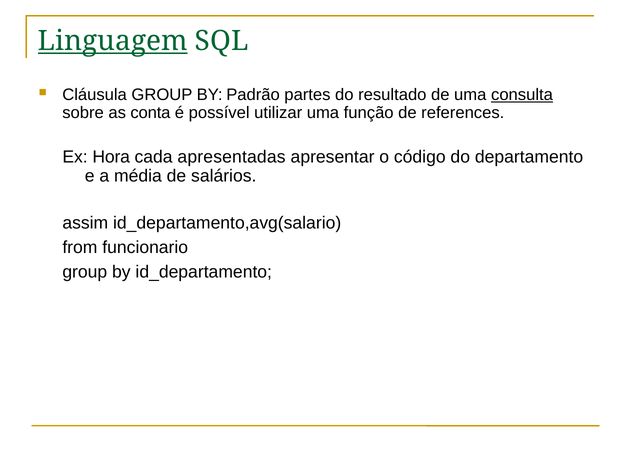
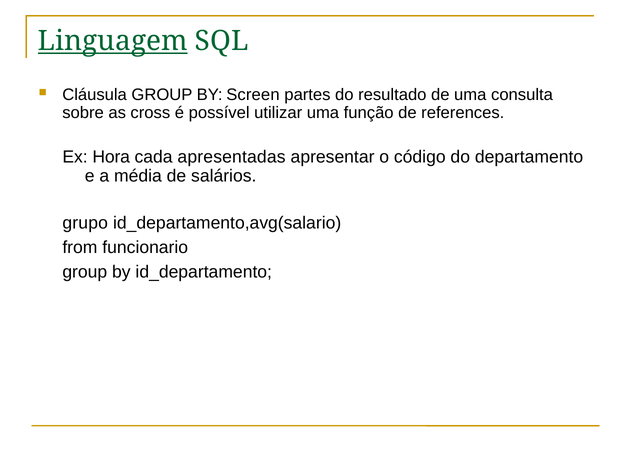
Padrão: Padrão -> Screen (253, 95)
consulta underline: present -> none (522, 95)
conta: conta -> cross (150, 113)
assim: assim -> grupo (85, 223)
